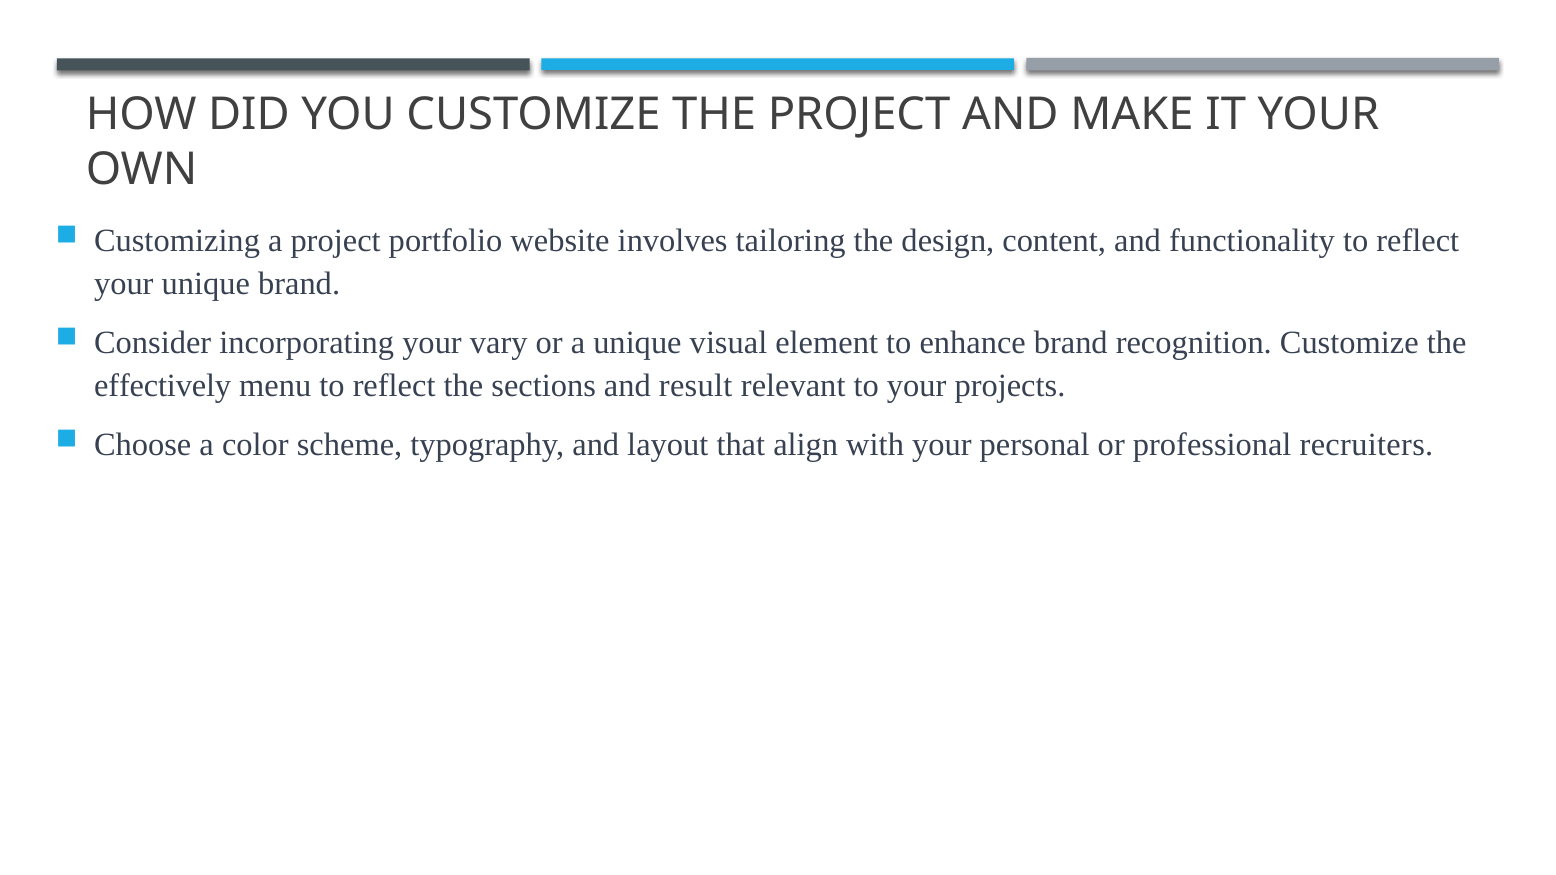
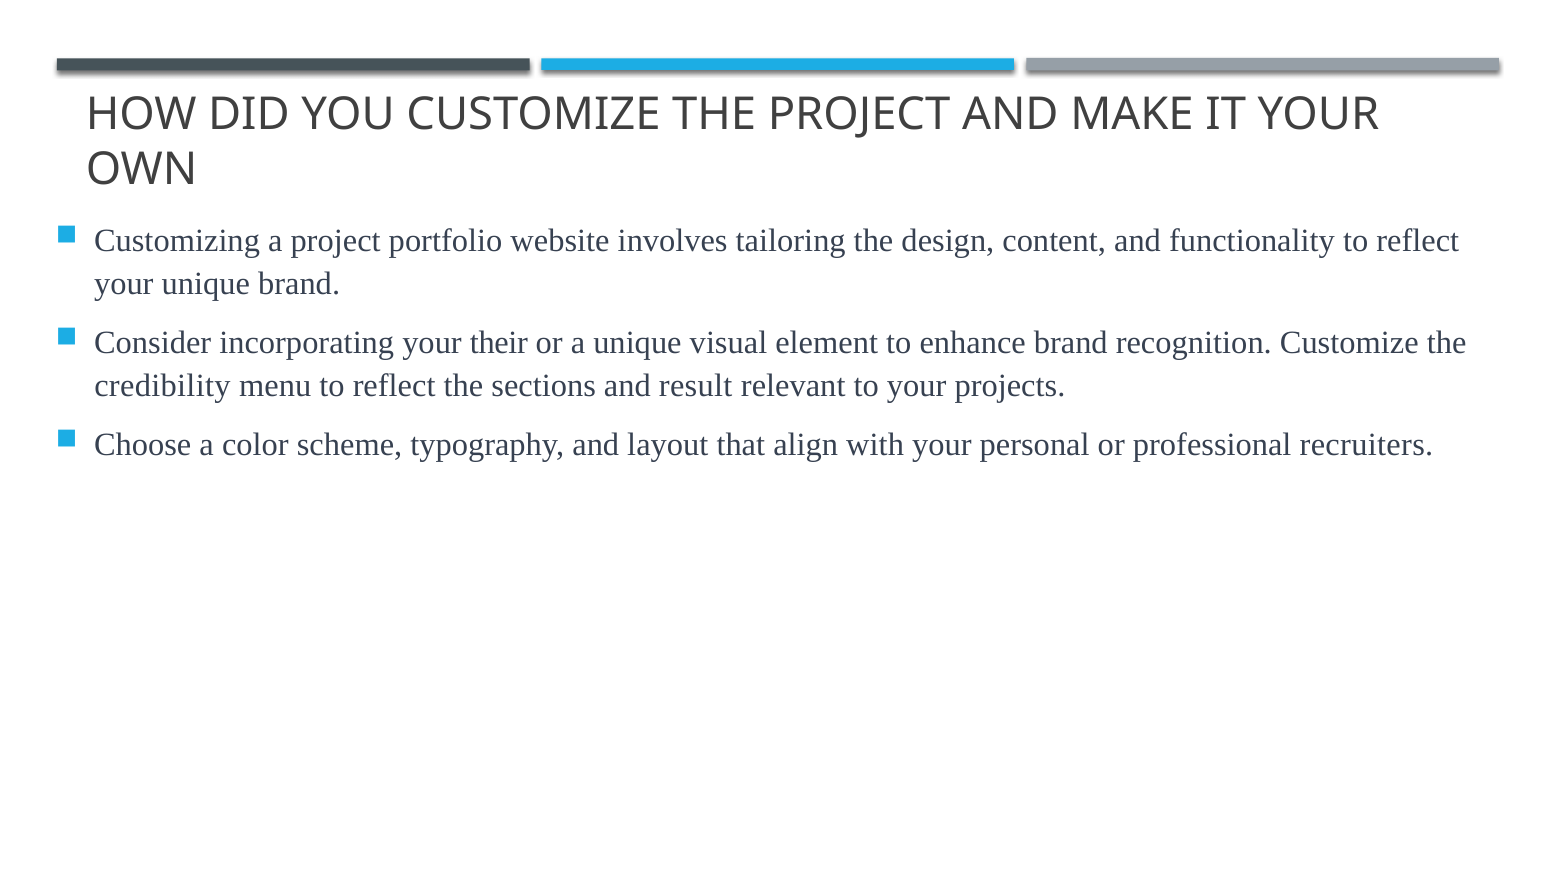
vary: vary -> their (499, 343)
effectively: effectively -> credibility (162, 385)
